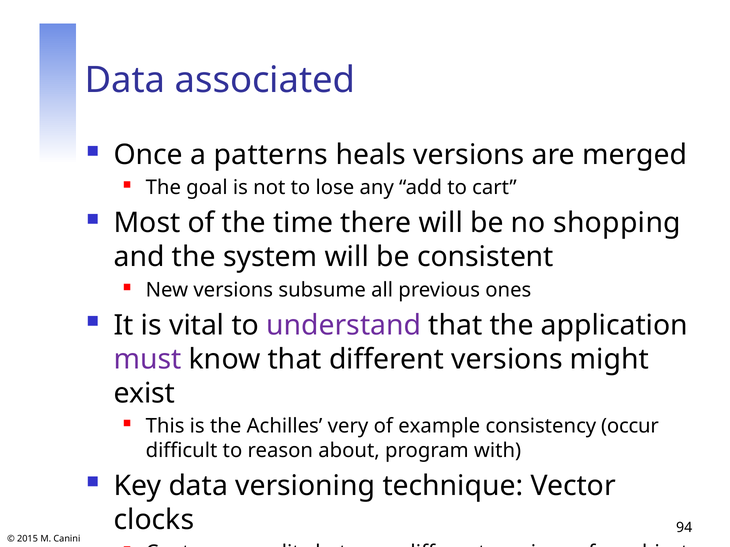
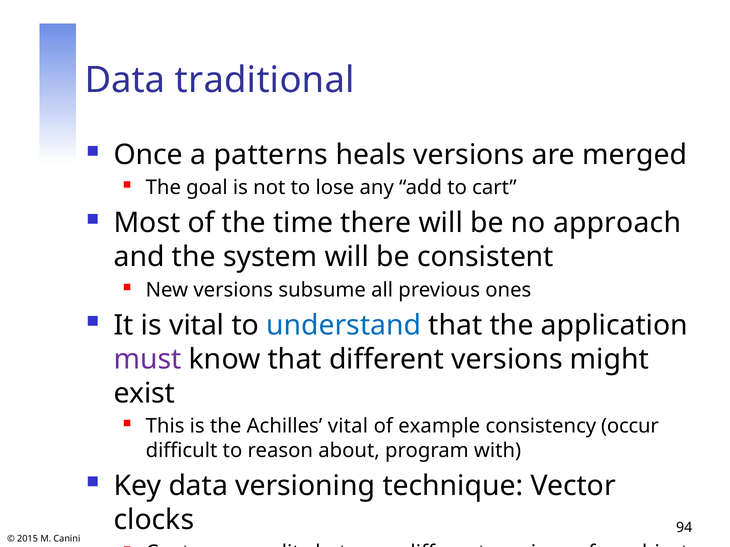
associated: associated -> traditional (265, 80)
shopping: shopping -> approach (617, 223)
understand colour: purple -> blue (344, 326)
Achilles very: very -> vital (348, 426)
